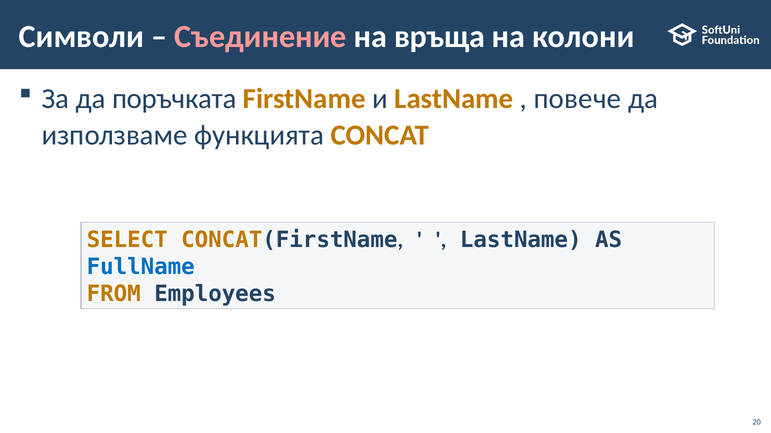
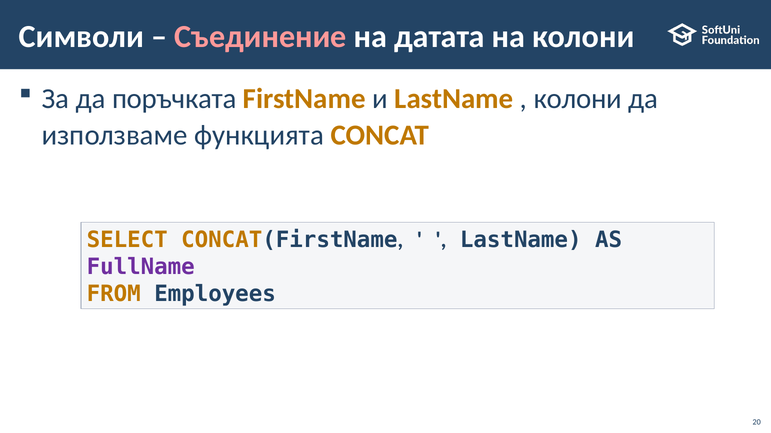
връща: връща -> датата (440, 37)
повече: повече -> колони (578, 99)
FullName colour: blue -> purple (141, 267)
